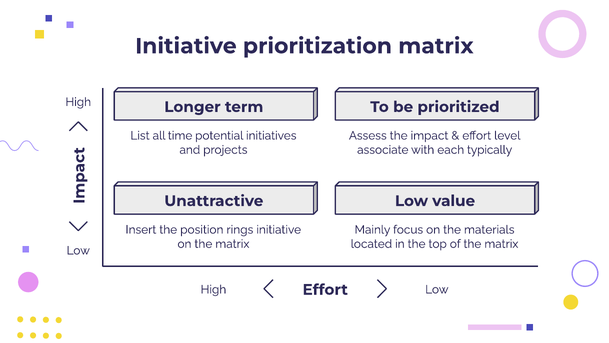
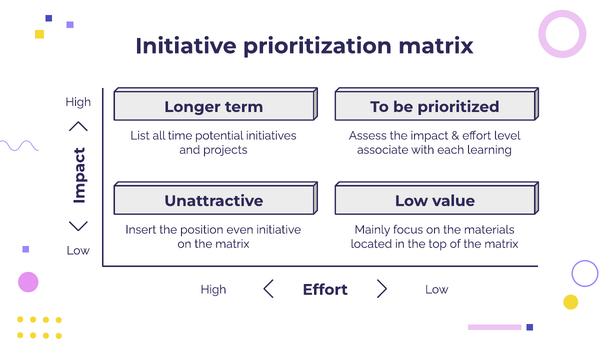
typically: typically -> learning (490, 150)
rings: rings -> even (240, 229)
